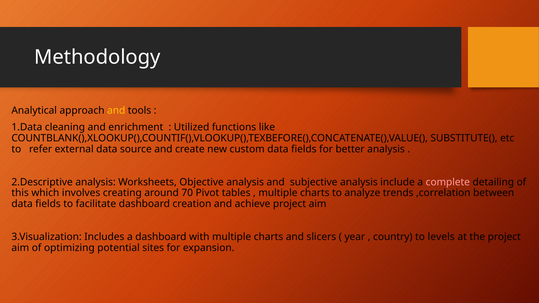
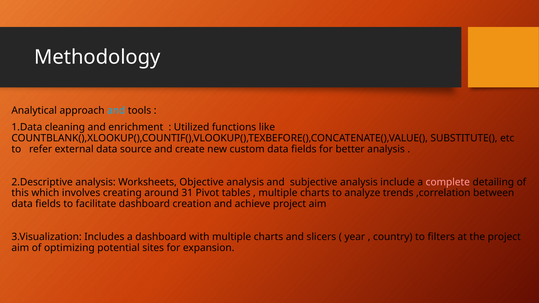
and colour: yellow -> light blue (116, 111)
70: 70 -> 31 (187, 193)
levels: levels -> filters (441, 237)
